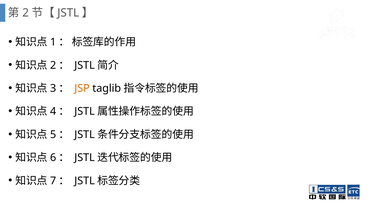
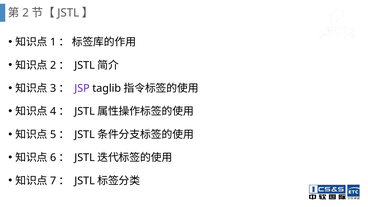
JSP colour: orange -> purple (82, 88)
